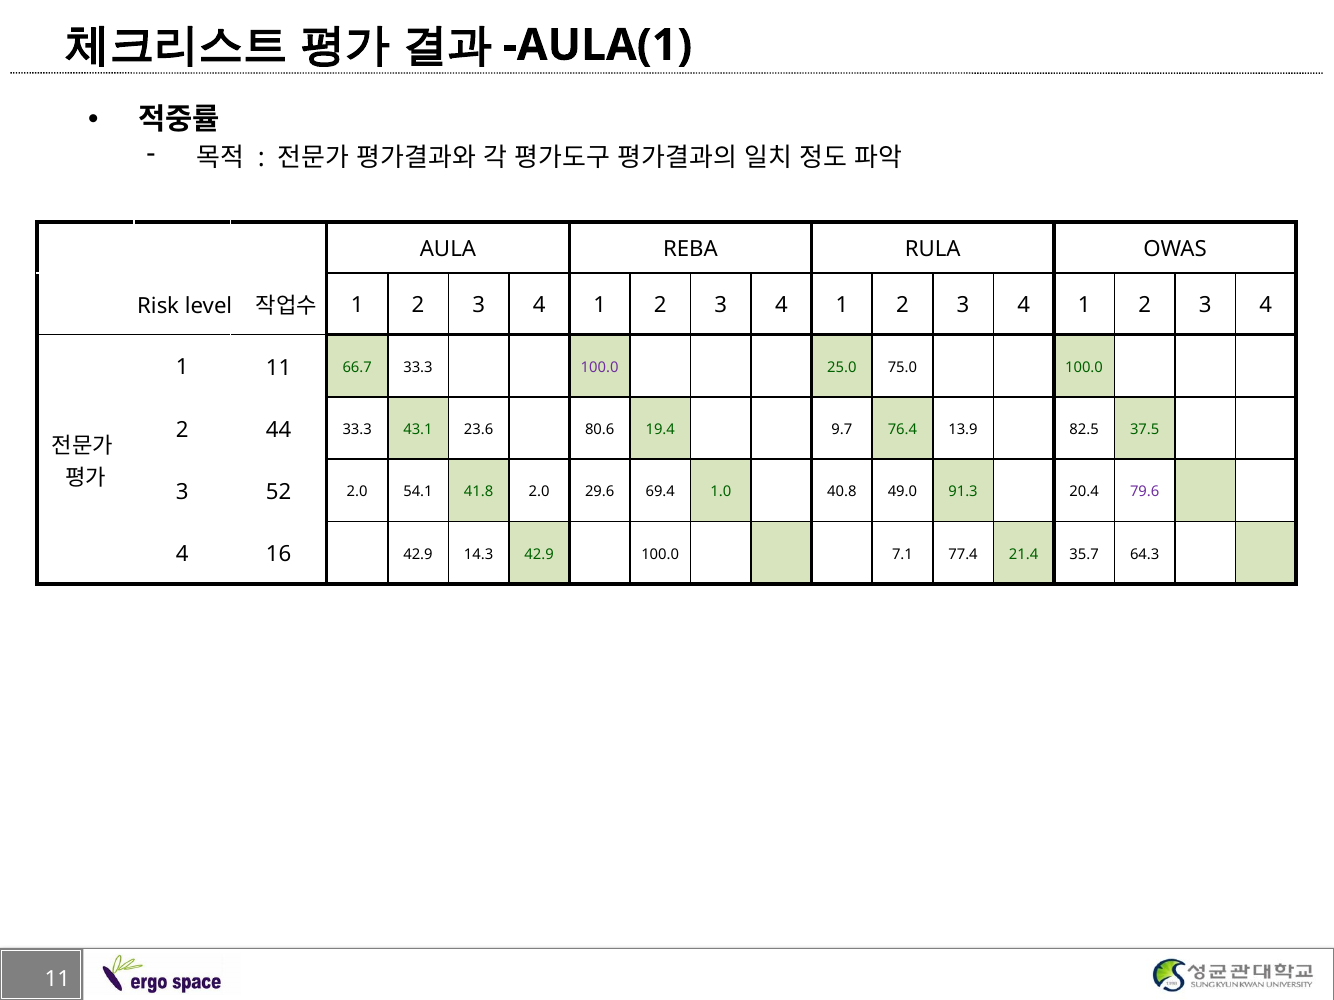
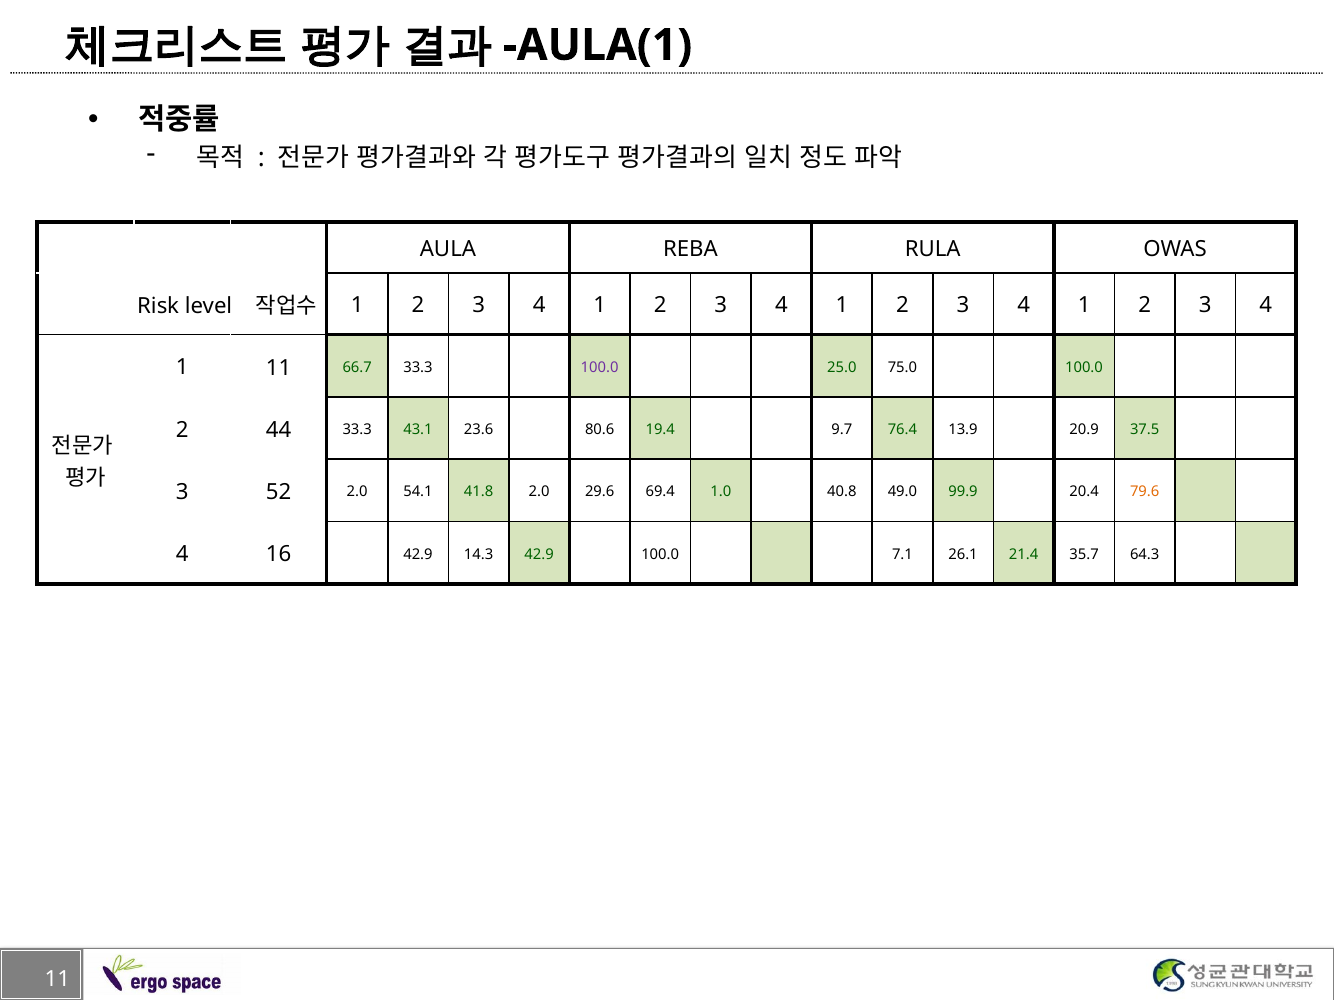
82.5: 82.5 -> 20.9 (1084, 430)
91.3: 91.3 -> 99.9 (963, 492)
79.6 colour: purple -> orange (1145, 492)
77.4: 77.4 -> 26.1 (963, 554)
